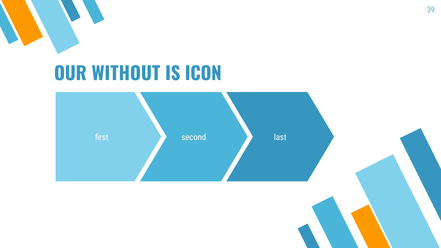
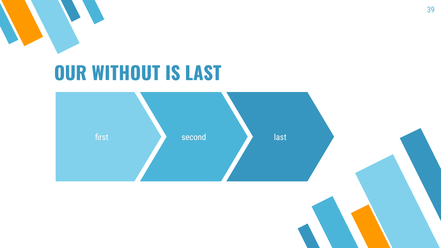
IS ICON: ICON -> LAST (203, 74)
